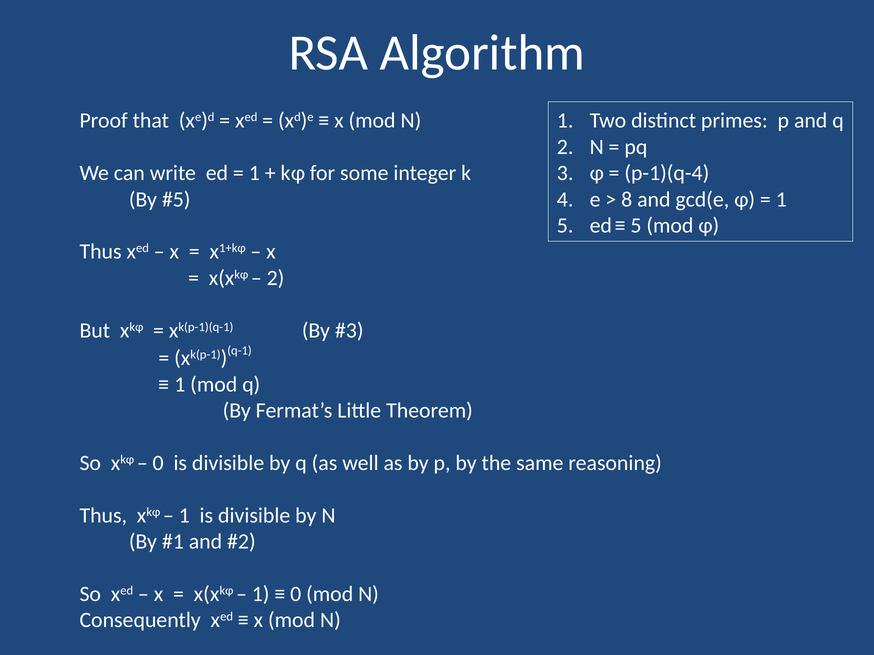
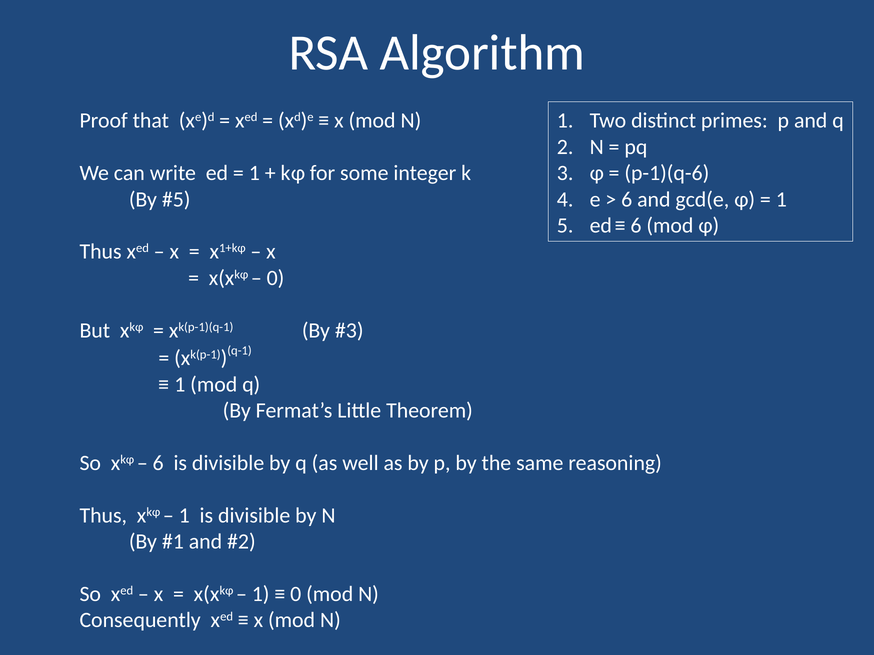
p-1)(q-4: p-1)(q-4 -> p-1)(q-6 (667, 173)
8: 8 -> 6 (627, 200)
5: 5 -> 6 (636, 226)
2: 2 -> 0 (275, 278)
0: 0 -> 6 (158, 463)
